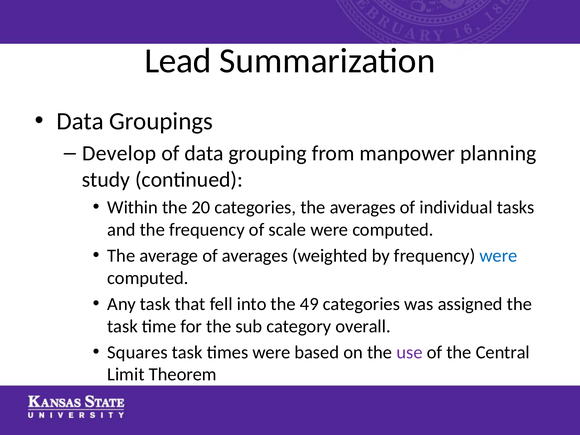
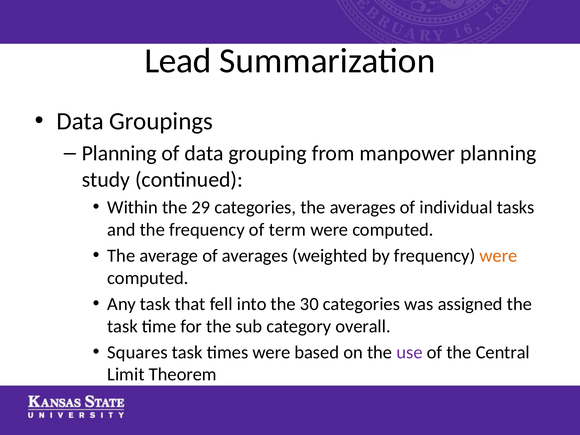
Develop: Develop -> Planning (119, 153)
20: 20 -> 29 (201, 207)
scale: scale -> term (287, 230)
were colour: blue -> orange (498, 256)
49: 49 -> 30 (309, 304)
